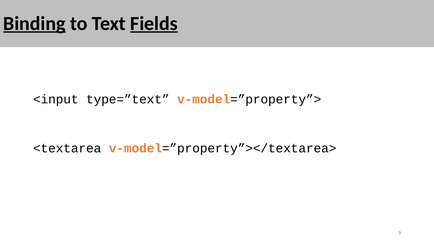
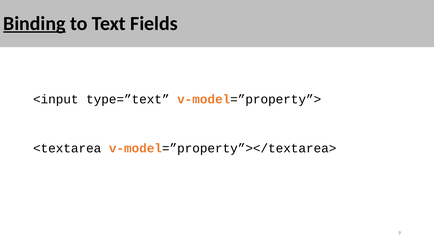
Fields underline: present -> none (154, 23)
